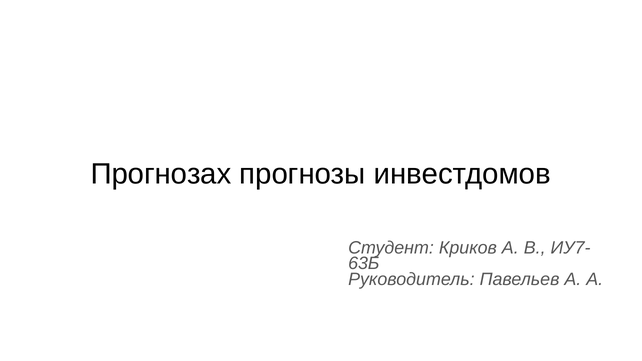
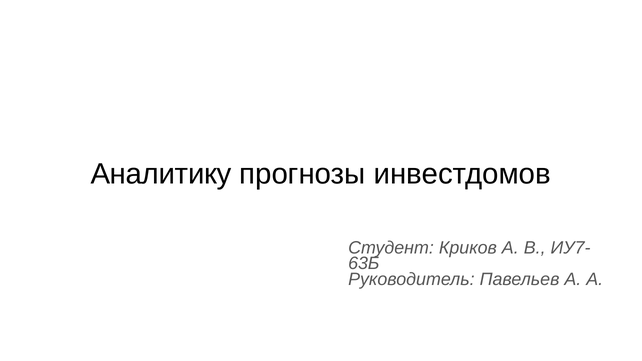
Прогнозах: Прогнозах -> Аналитику (161, 174)
